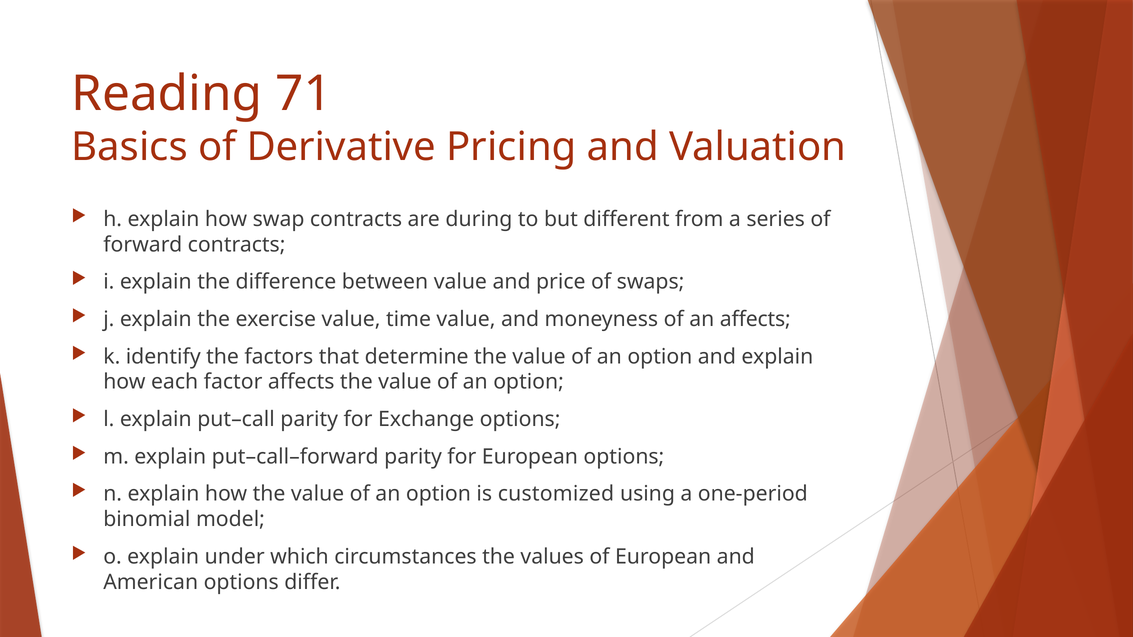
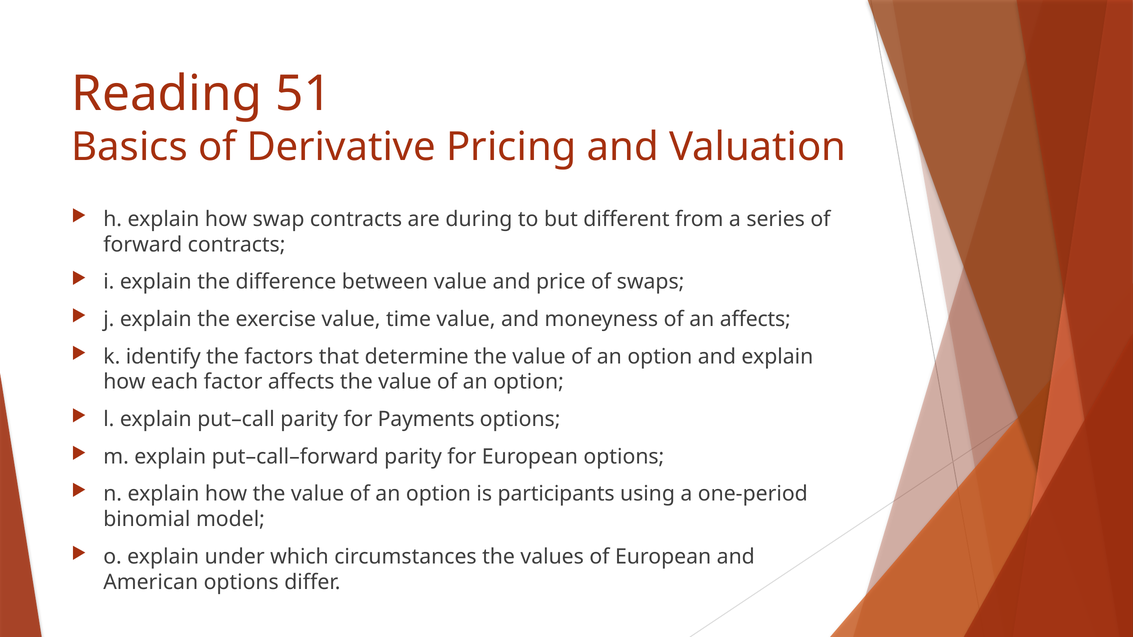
71: 71 -> 51 (304, 94)
Exchange: Exchange -> Payments (426, 419)
customized: customized -> participants (556, 494)
